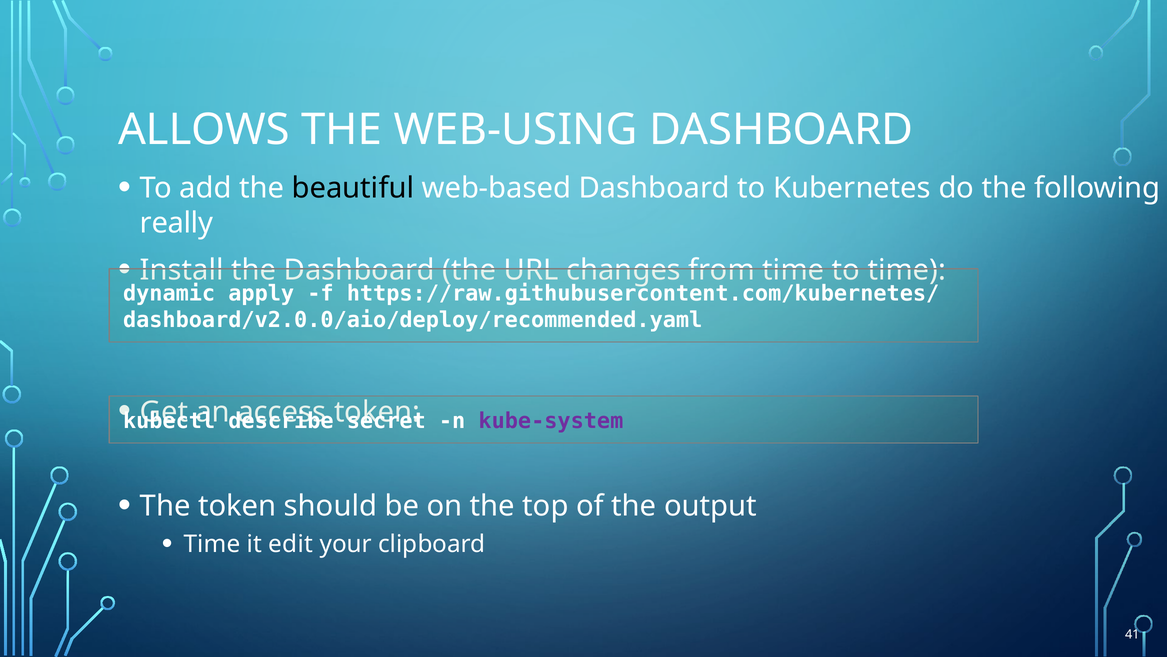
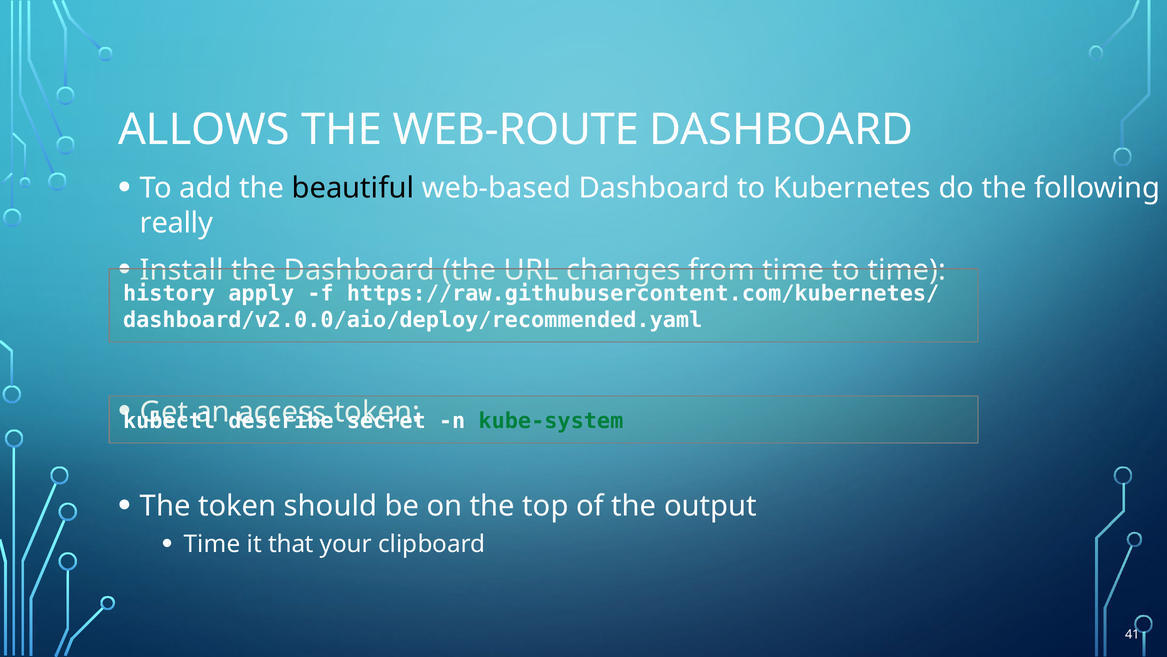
WEB-USING: WEB-USING -> WEB-ROUTE (516, 130)
dynamic: dynamic -> history (169, 293)
kube-system colour: purple -> green (551, 421)
edit: edit -> that (291, 544)
